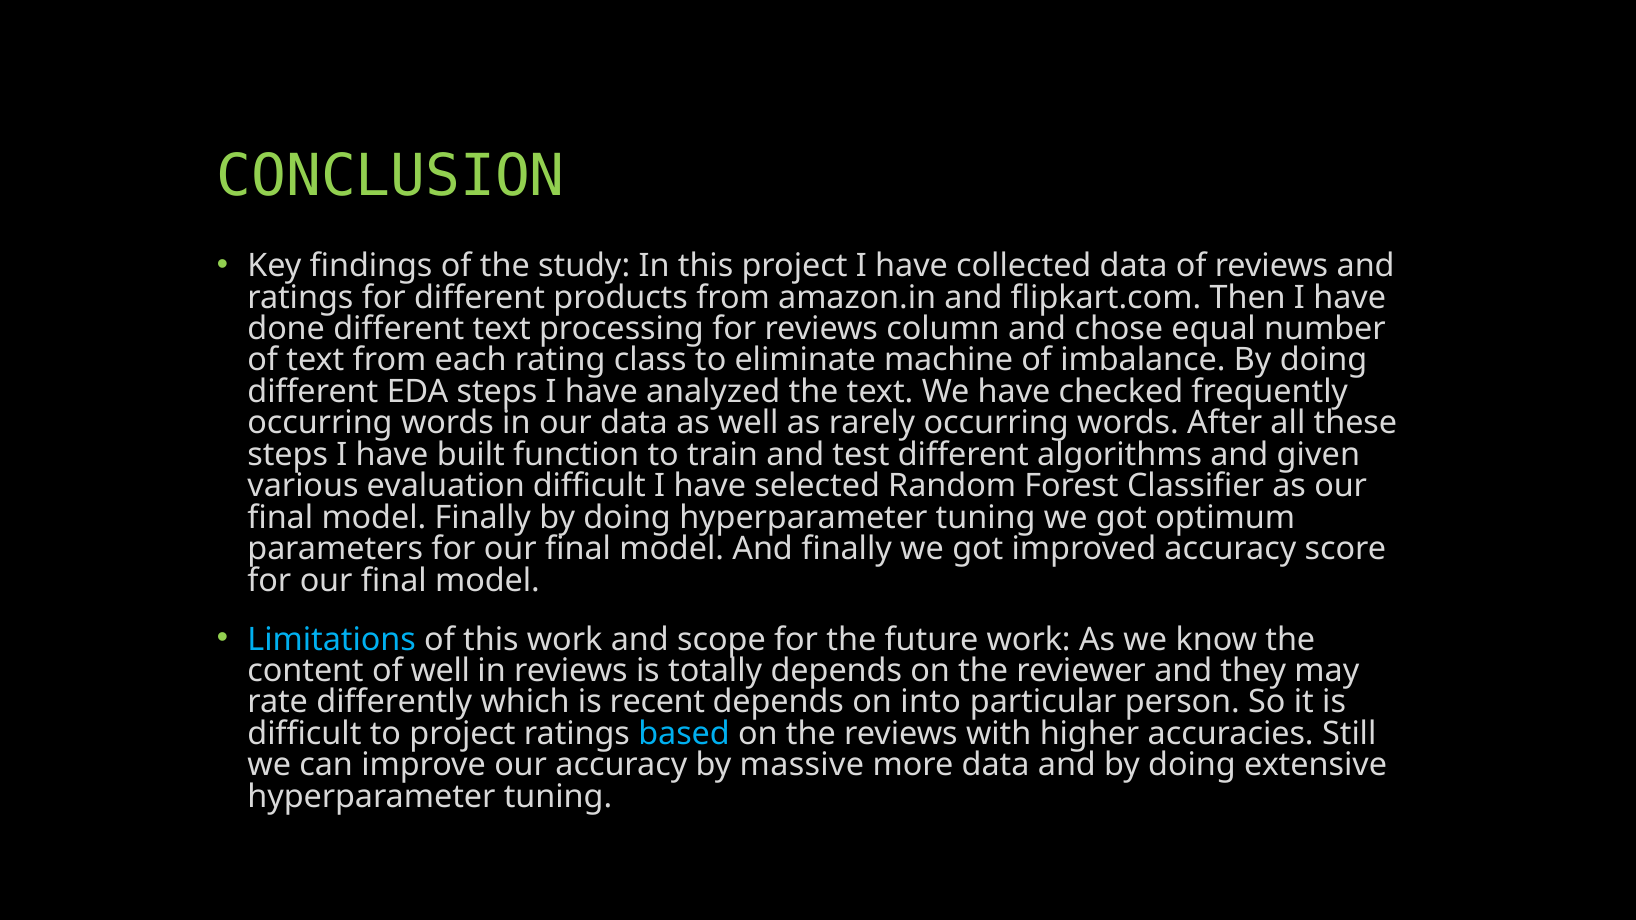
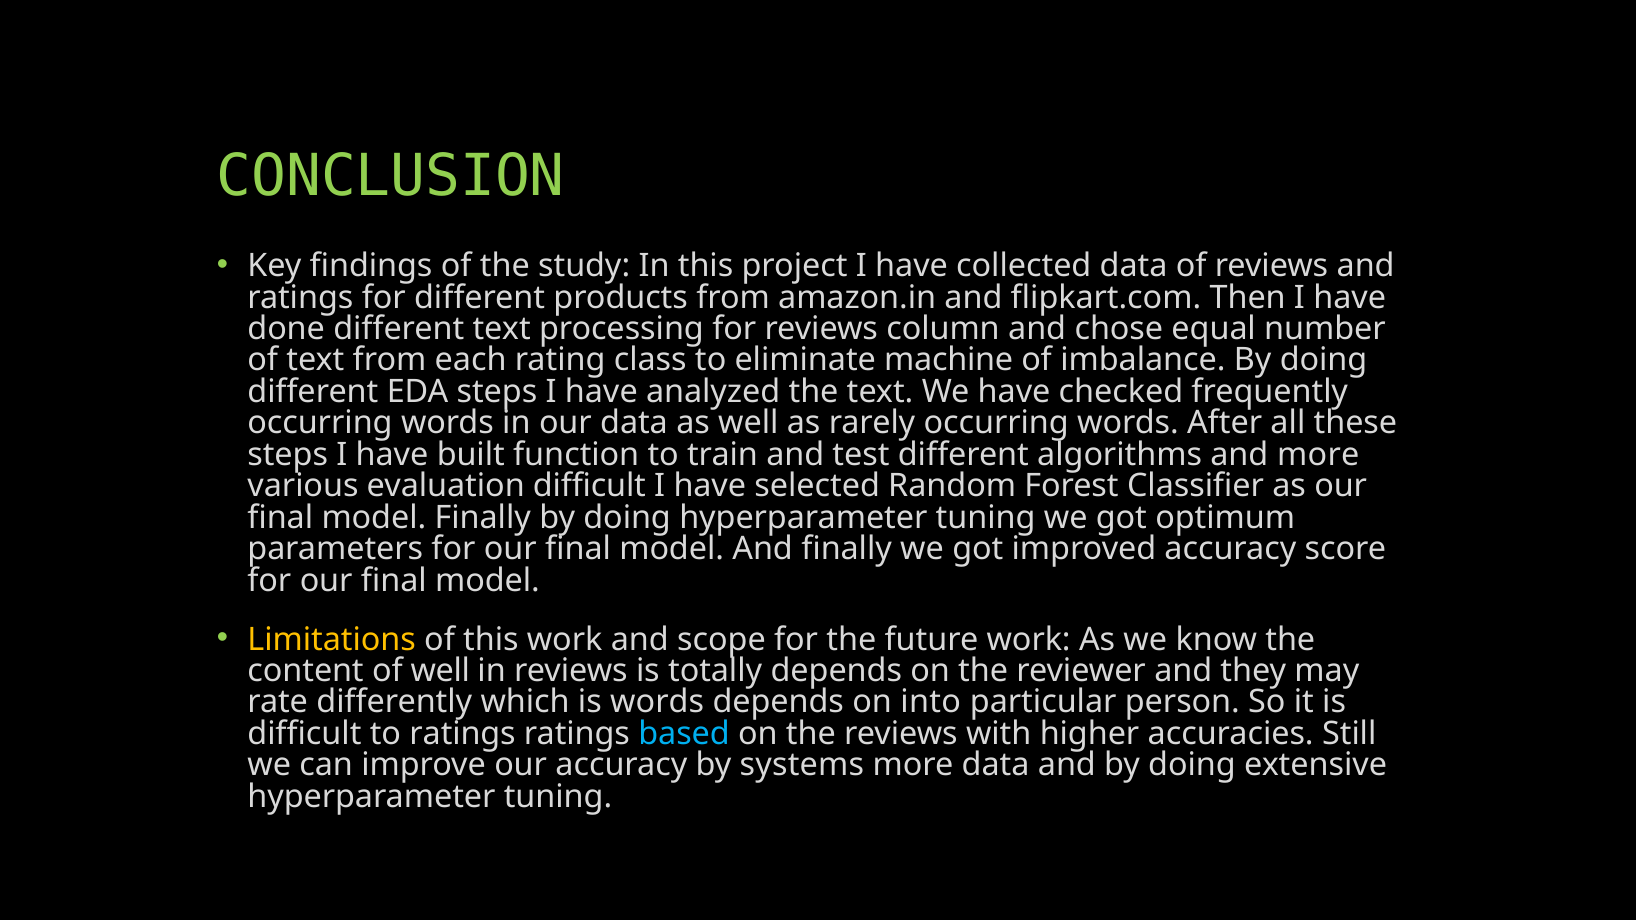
and given: given -> more (1318, 455)
Limitations colour: light blue -> yellow (332, 640)
is recent: recent -> words (657, 702)
to project: project -> ratings (463, 734)
massive: massive -> systems (802, 765)
